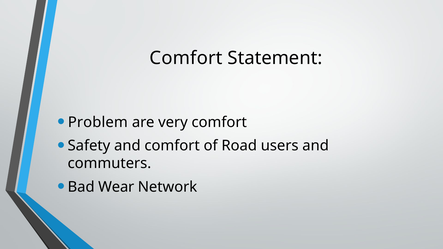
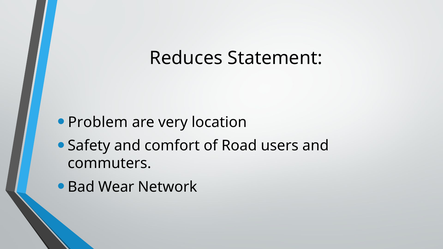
Comfort: Comfort -> Reduces (186, 58)
very comfort: comfort -> location (219, 122)
